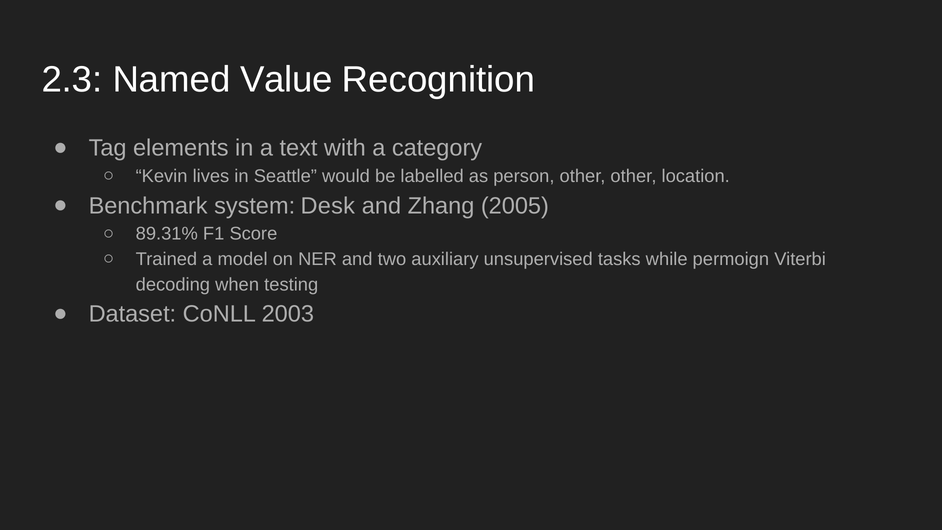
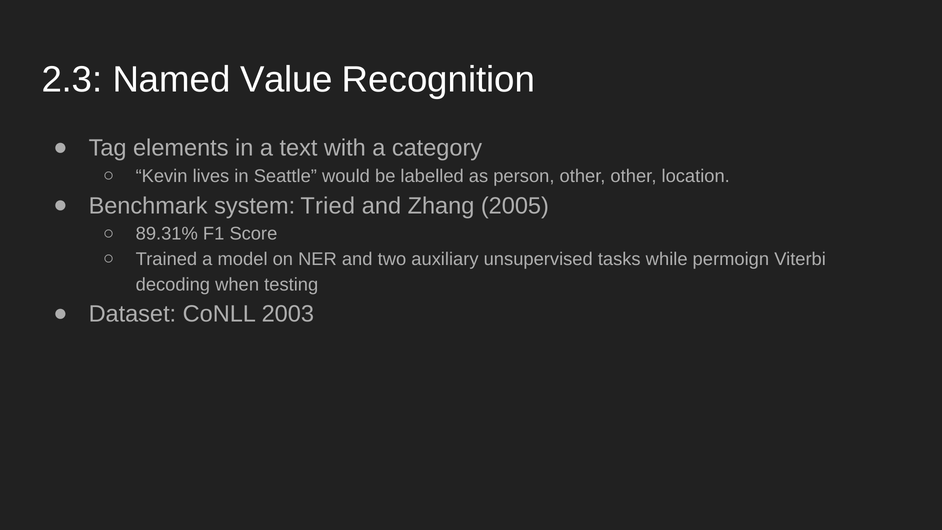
Desk: Desk -> Tried (328, 206)
